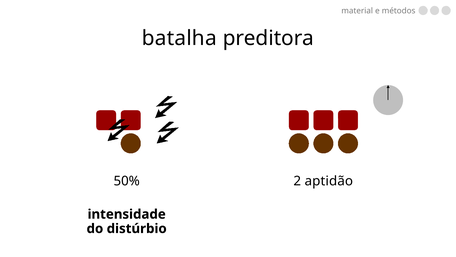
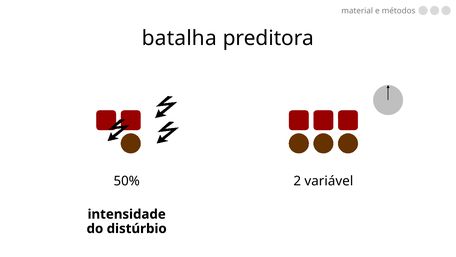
aptidão: aptidão -> variável (329, 181)
